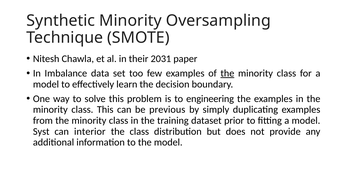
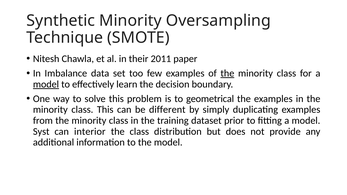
2031: 2031 -> 2011 (161, 59)
model underline: none -> present (46, 84)
engineering: engineering -> geometrical (210, 99)
previous: previous -> different (167, 110)
